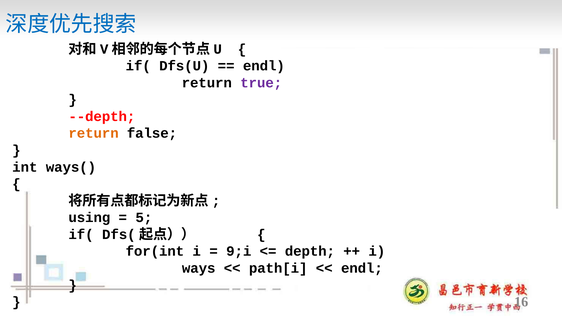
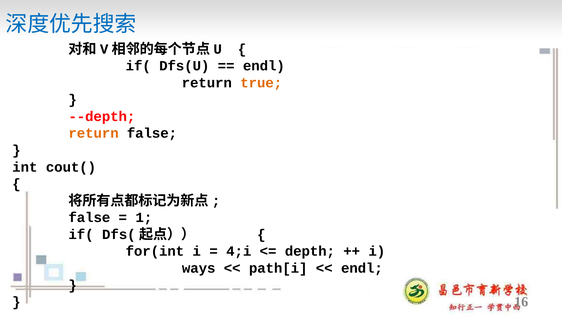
true colour: purple -> orange (261, 83)
ways(: ways( -> cout( (71, 167)
using: using -> false (89, 218)
5: 5 -> 1 (144, 218)
9;i: 9;i -> 4;i (239, 251)
